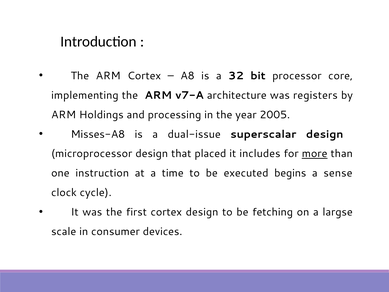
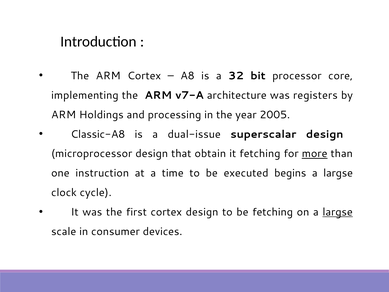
Misses-A8: Misses-A8 -> Classic-A8 (98, 134)
placed: placed -> obtain (210, 154)
it includes: includes -> fetching (260, 154)
sense: sense -> largse (338, 173)
largse underline: none -> present (338, 212)
